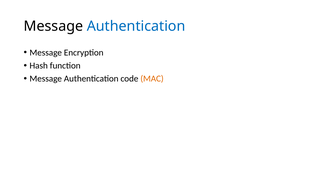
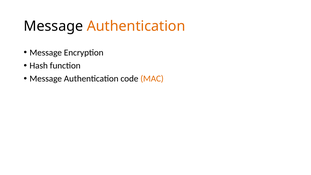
Authentication colour: blue -> orange (136, 26)
